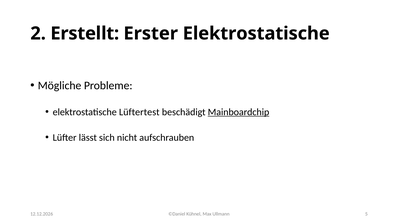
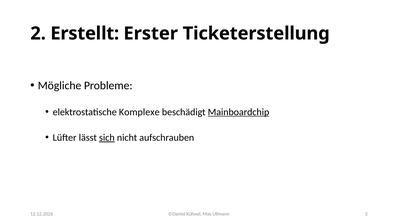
Erster Elektrostatische: Elektrostatische -> Ticketerstellung (256, 33)
Lüftertest: Lüftertest -> Komplexe (139, 112)
sich underline: none -> present (107, 138)
